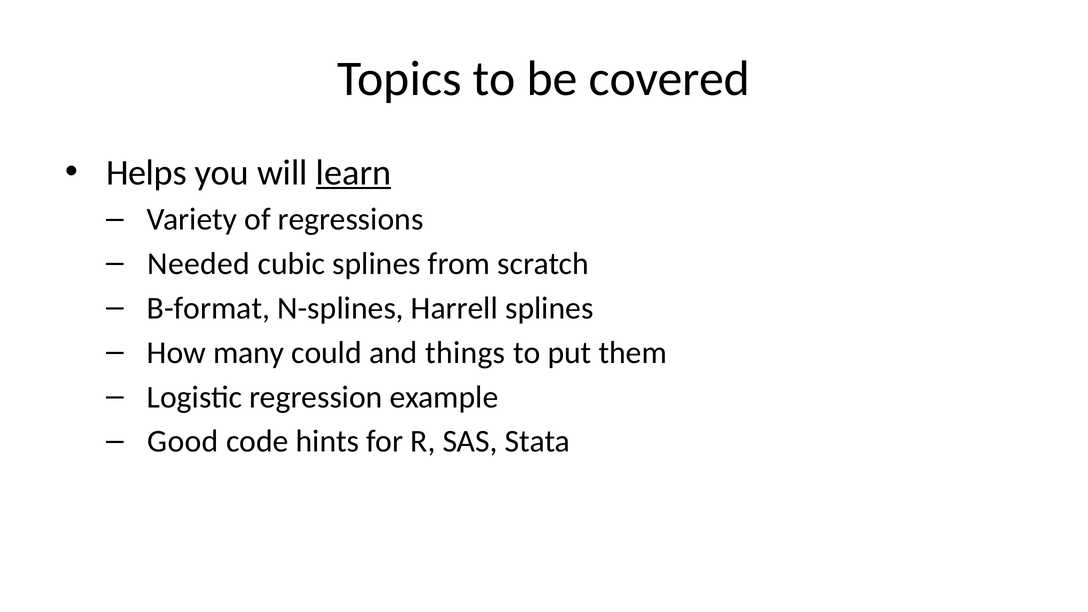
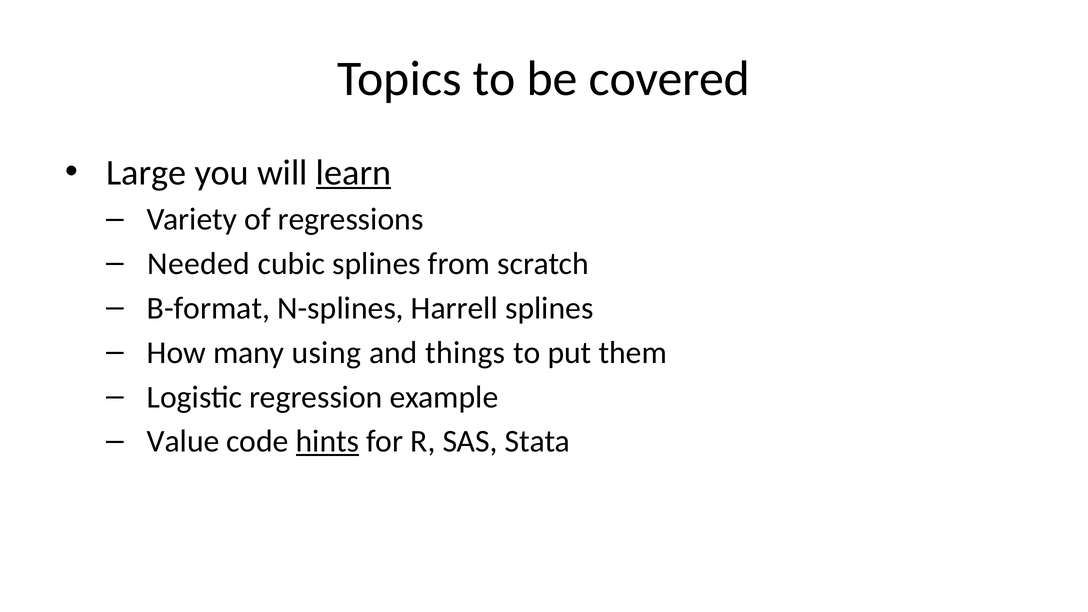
Helps: Helps -> Large (146, 173)
could: could -> using (326, 353)
Good: Good -> Value (183, 441)
hints underline: none -> present (328, 441)
